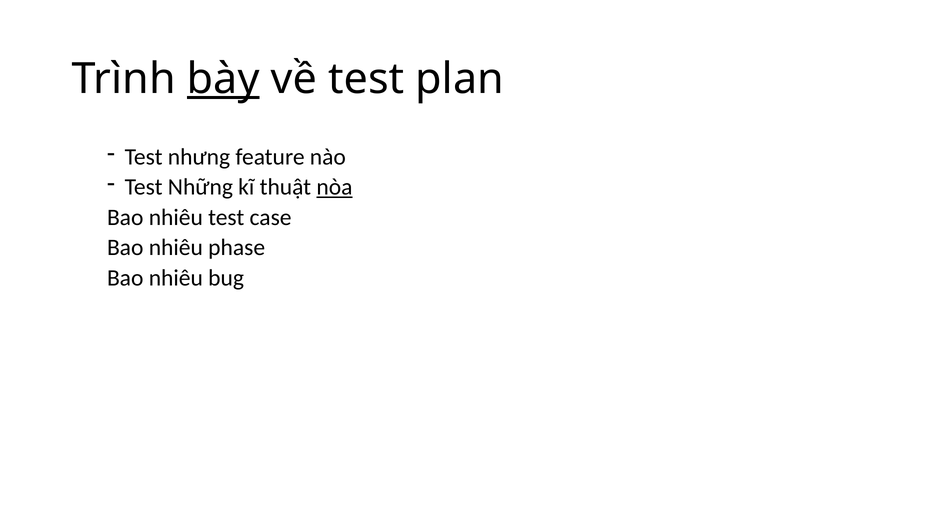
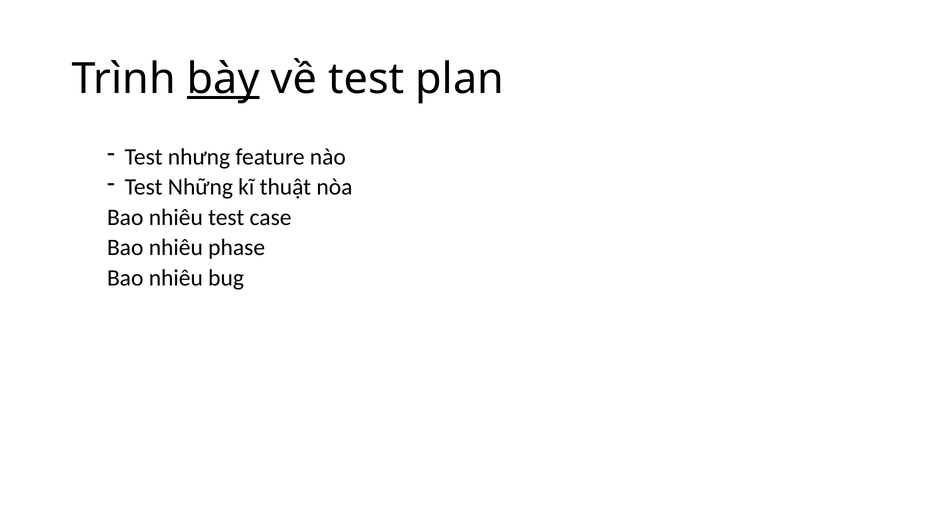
nòa underline: present -> none (334, 187)
